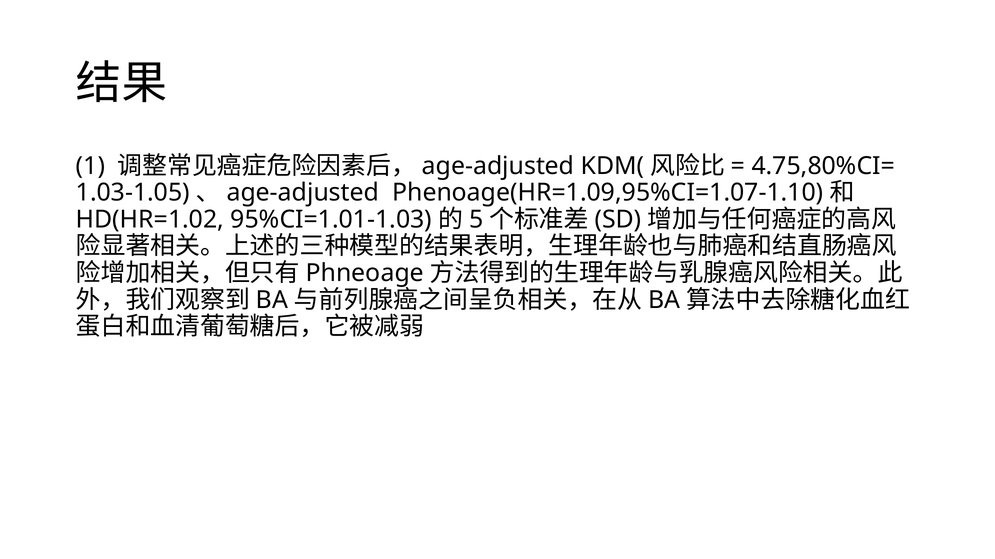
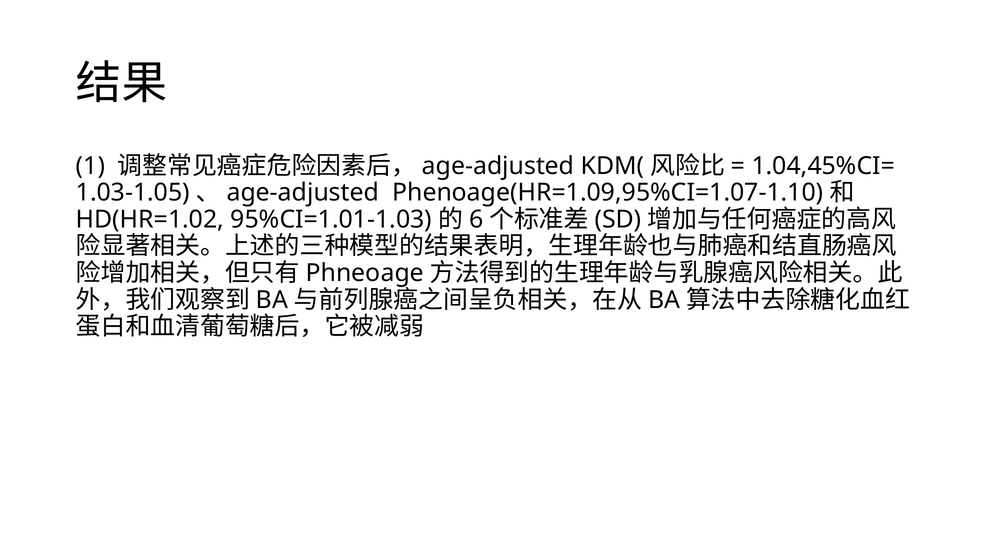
4.75,80%CI=: 4.75,80%CI= -> 1.04,45%CI= (823, 166)
5: 5 -> 6 (476, 220)
